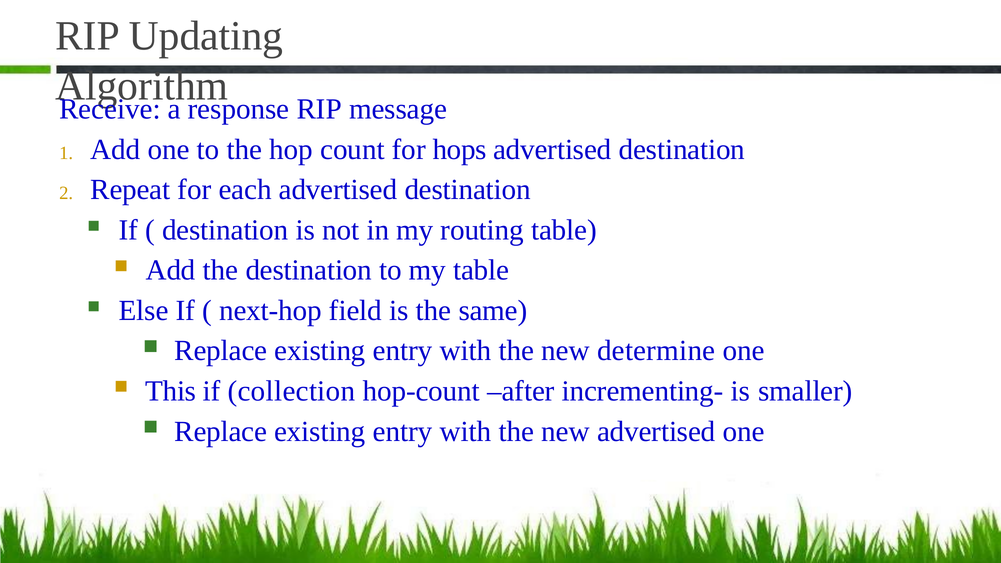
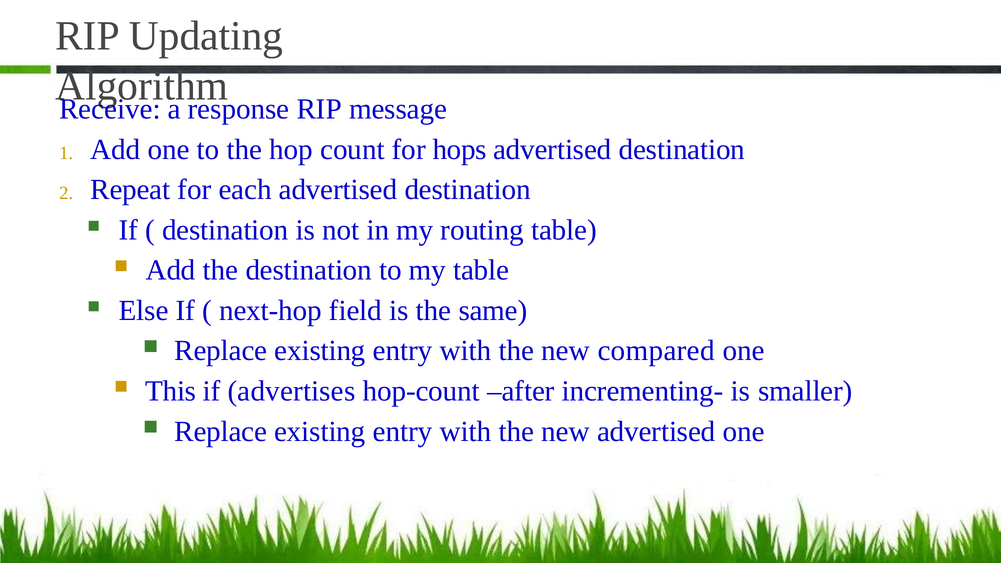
determine: determine -> compared (656, 351)
collection: collection -> advertises (292, 391)
